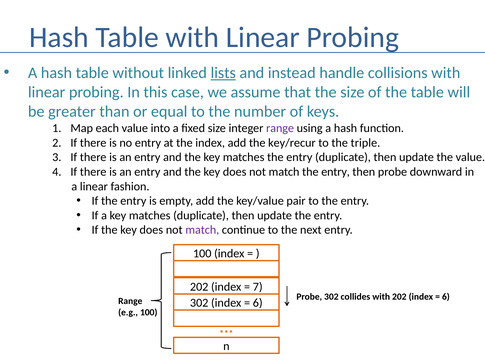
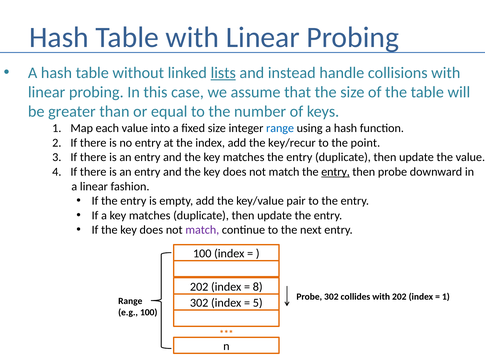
range colour: purple -> blue (280, 129)
triple: triple -> point (365, 143)
entry underline: none -> present (336, 172)
7: 7 -> 8 (258, 287)
6: 6 -> 1 (446, 297)
6: 6 -> 5 (258, 303)
